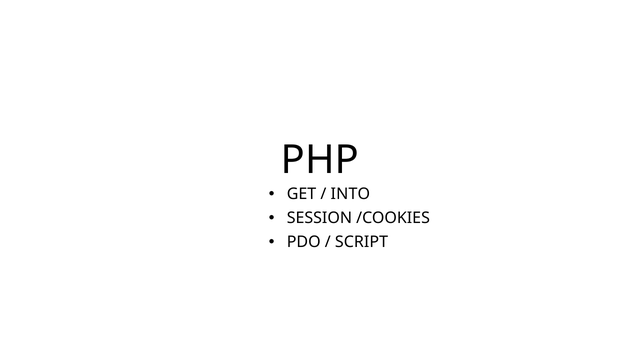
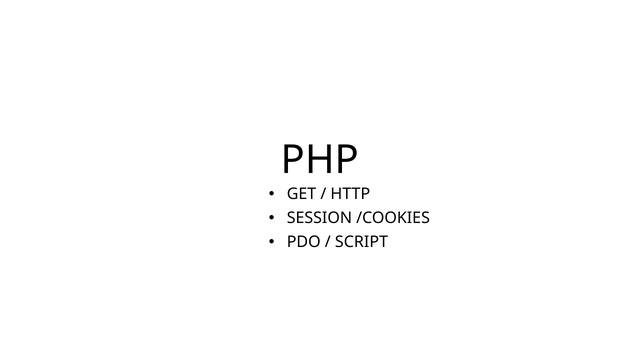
INTO: INTO -> HTTP (350, 194)
